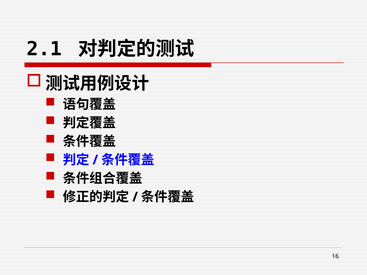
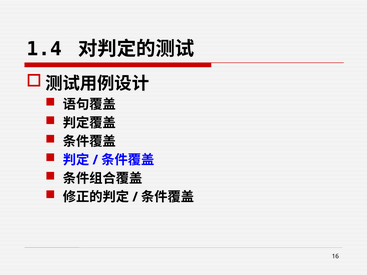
2.1: 2.1 -> 1.4 (44, 49)
